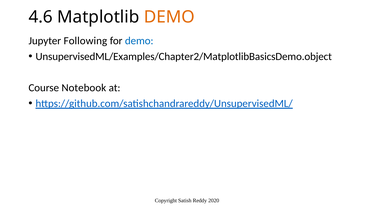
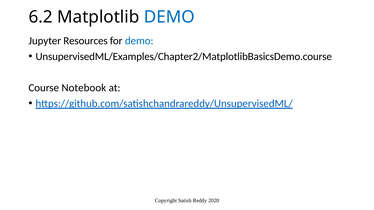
4.6: 4.6 -> 6.2 (41, 17)
DEMO colour: orange -> blue (169, 17)
Following: Following -> Resources (86, 41)
UnsupervisedML/Examples/Chapter2/MatplotlibBasicsDemo.object: UnsupervisedML/Examples/Chapter2/MatplotlibBasicsDemo.object -> UnsupervisedML/Examples/Chapter2/MatplotlibBasicsDemo.course (184, 57)
